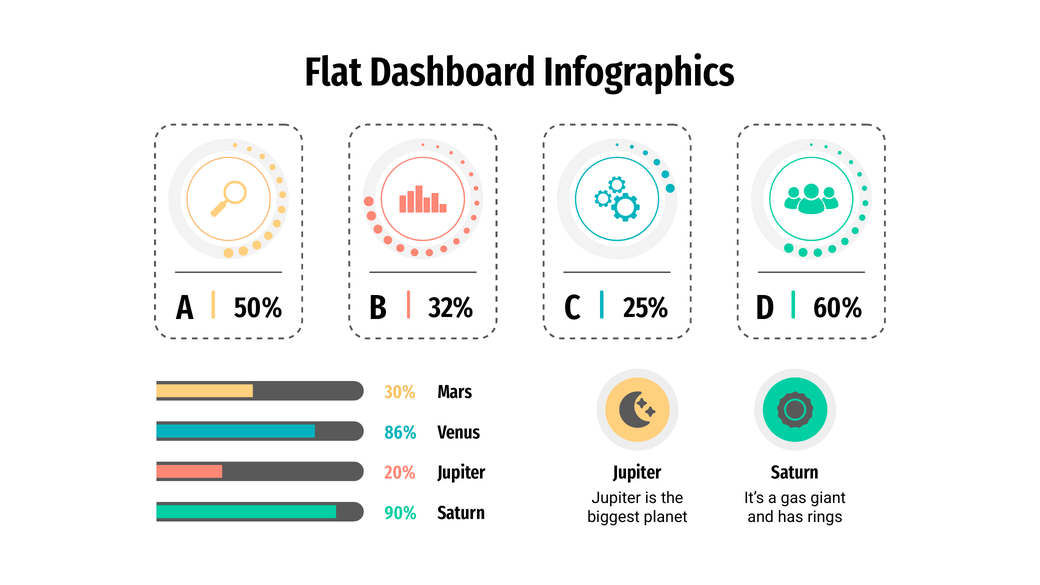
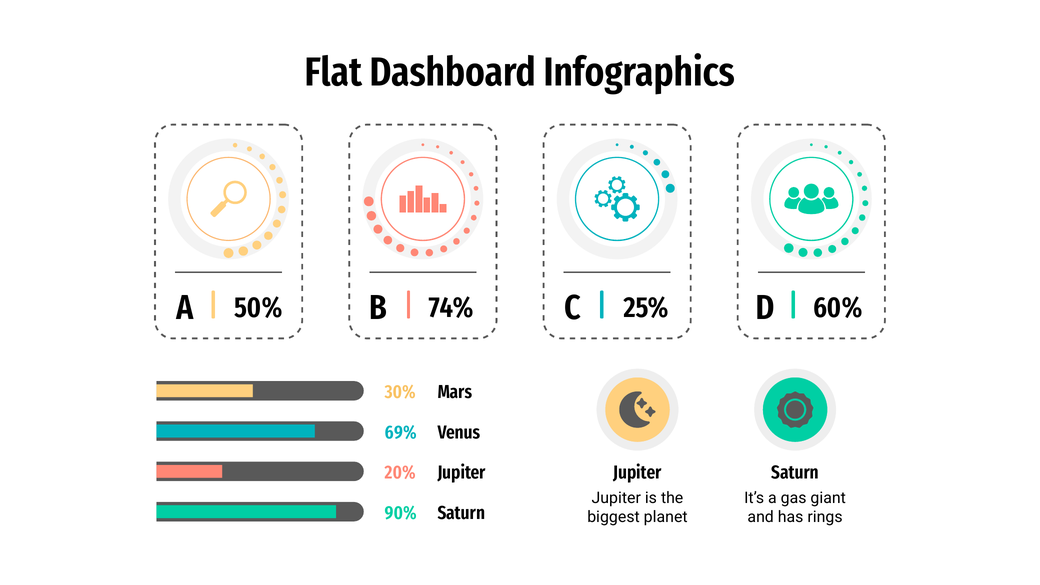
32%: 32% -> 74% (451, 308)
86%: 86% -> 69% (401, 432)
